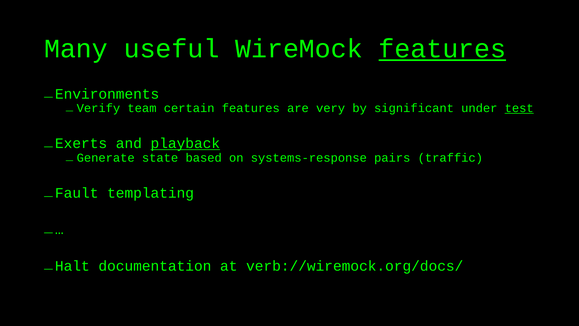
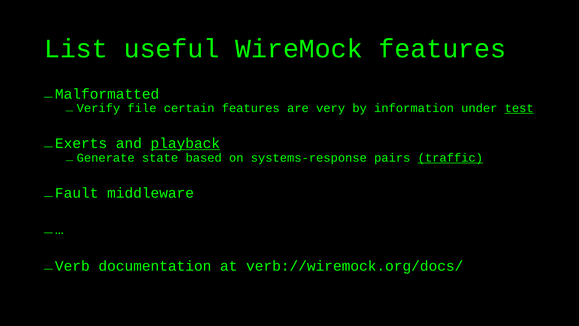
Many: Many -> List (76, 49)
features underline: present -> none (442, 49)
Environments: Environments -> Malformatted (107, 94)
team: team -> file (142, 108)
significant: significant -> information (414, 108)
traffic underline: none -> present (450, 158)
templating: templating -> middleware (151, 193)
Halt: Halt -> Verb (72, 266)
